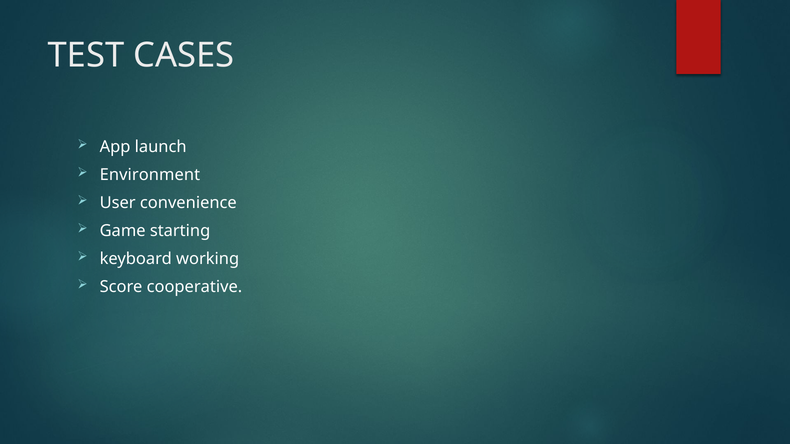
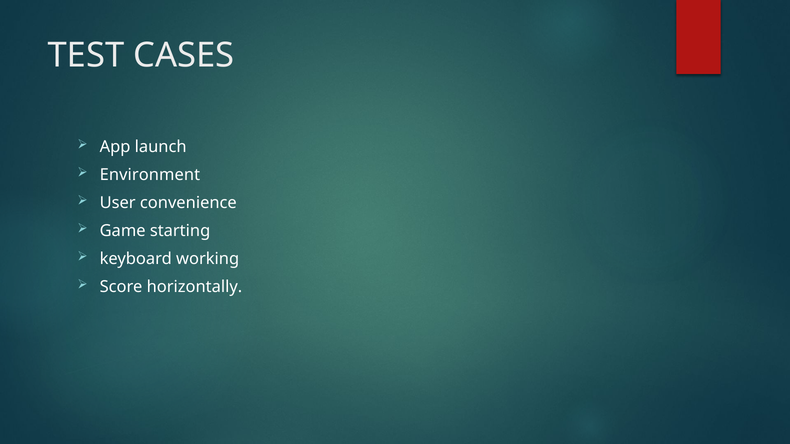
cooperative: cooperative -> horizontally (194, 287)
